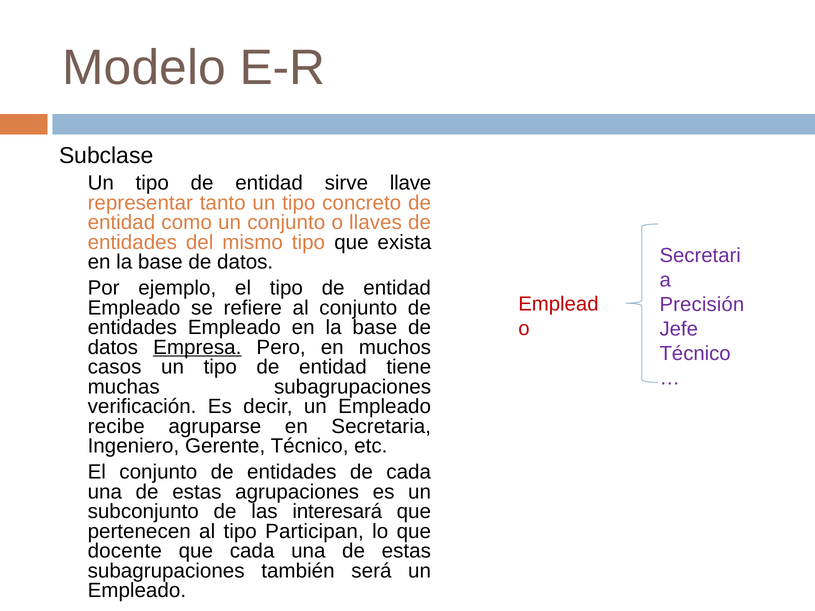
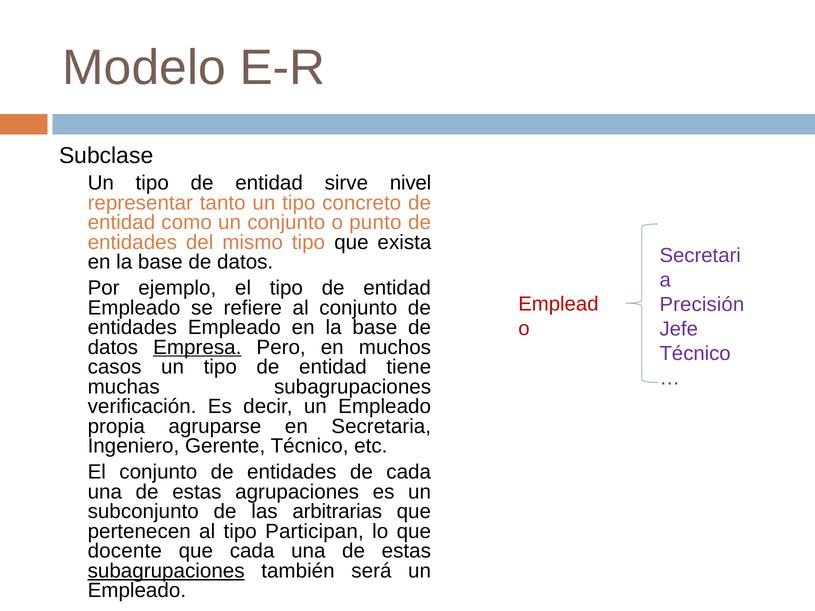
llave: llave -> nivel (411, 183)
llaves: llaves -> punto (375, 223)
recibe: recibe -> propia (116, 426)
interesará: interesará -> arbitrarias (337, 512)
subagrupaciones underline: none -> present (166, 571)
